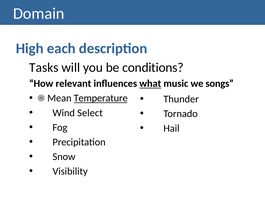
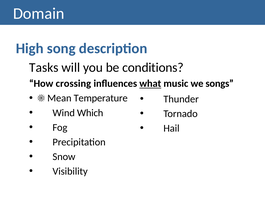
each: each -> song (61, 48)
relevant: relevant -> crossing (73, 83)
Temperature underline: present -> none (101, 98)
Select: Select -> Which (90, 113)
